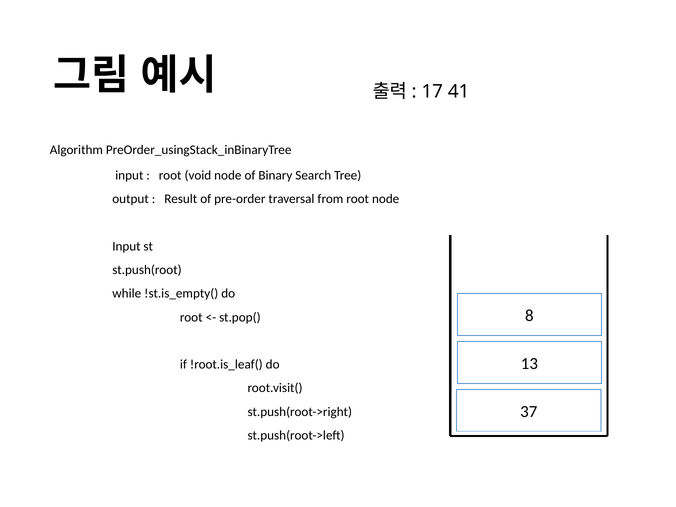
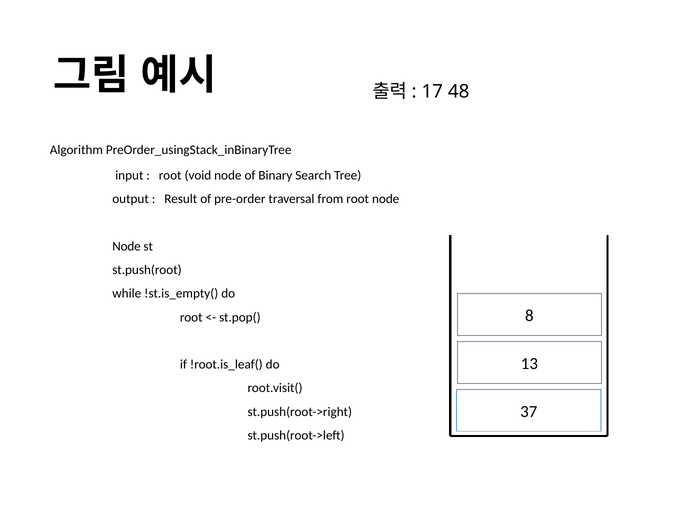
41: 41 -> 48 (459, 91)
Input: Input -> Node (127, 246)
